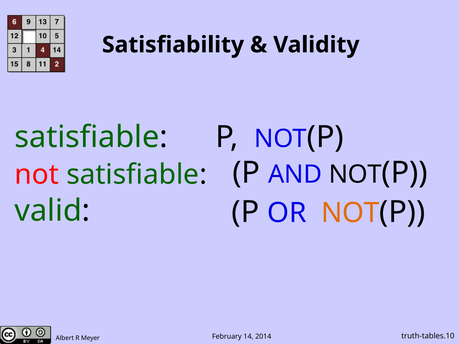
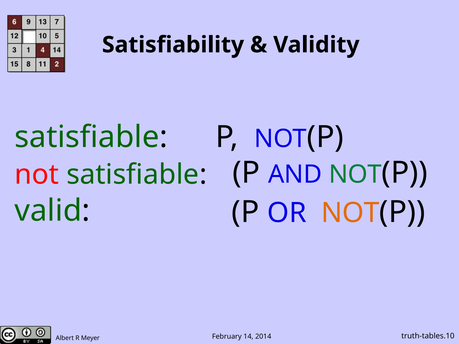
NOT colour: black -> green (355, 174)
